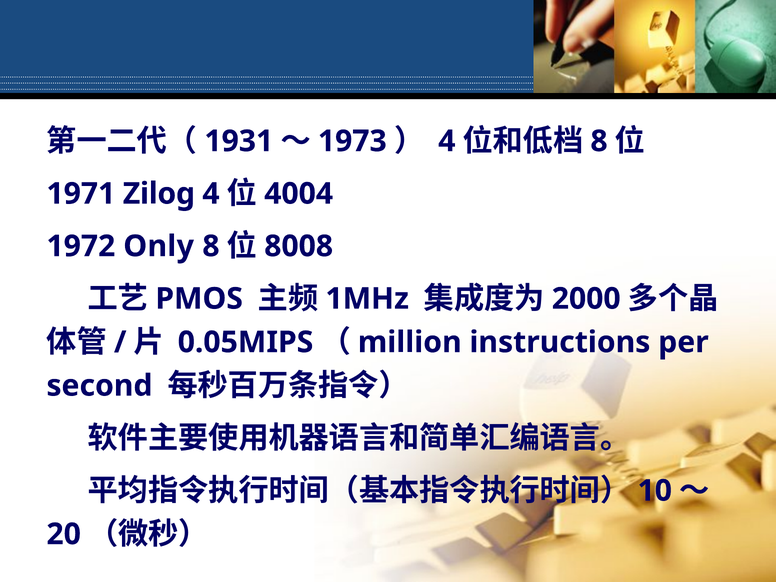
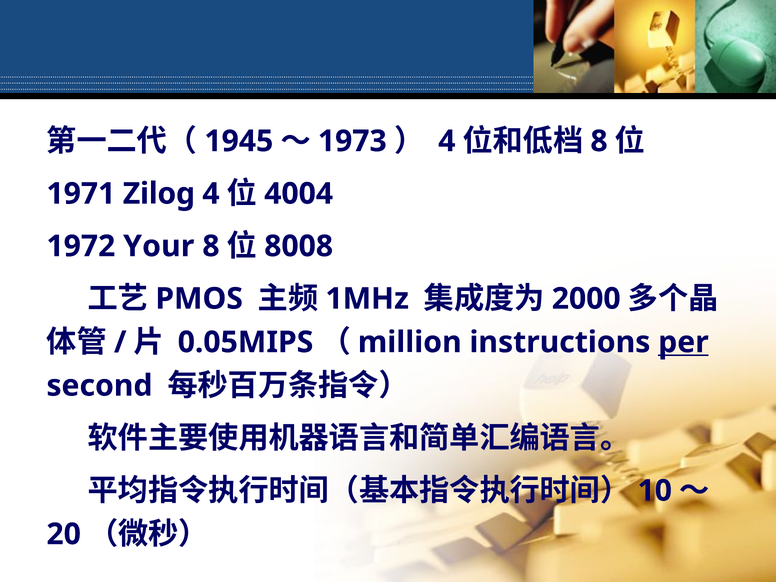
1931: 1931 -> 1945 (239, 141)
Only: Only -> Your (159, 246)
per underline: none -> present (683, 342)
